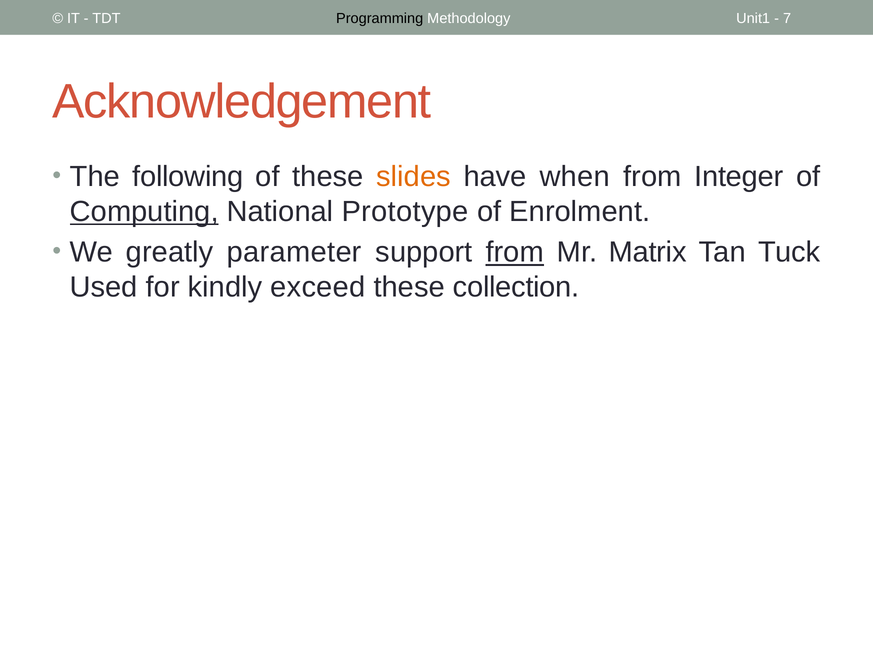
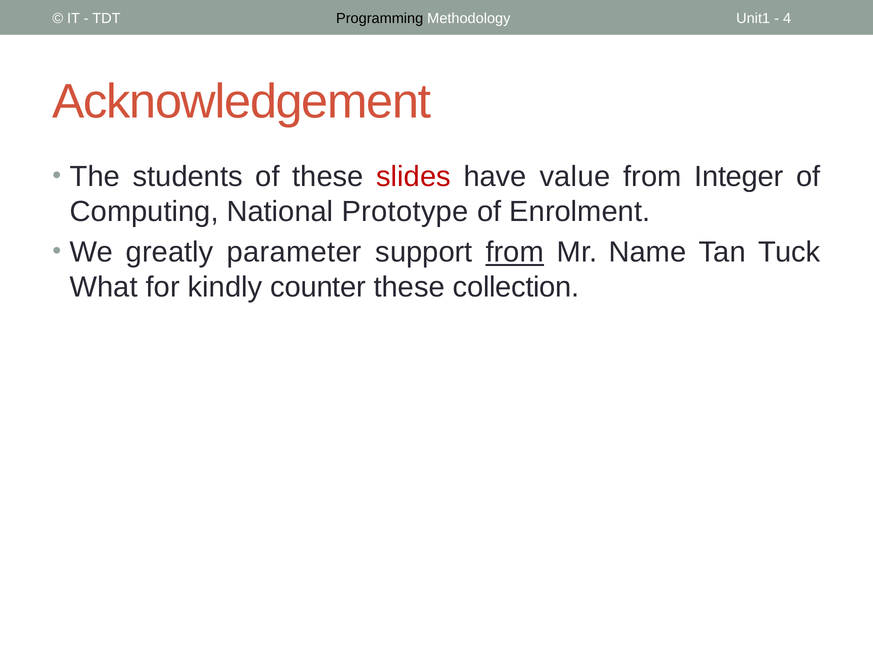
7: 7 -> 4 (787, 18)
following: following -> students (188, 177)
slides colour: orange -> red (414, 177)
when: when -> value (575, 177)
Computing underline: present -> none (144, 212)
Matrix: Matrix -> Name (647, 252)
Used: Used -> What (104, 287)
exceed: exceed -> counter (318, 287)
